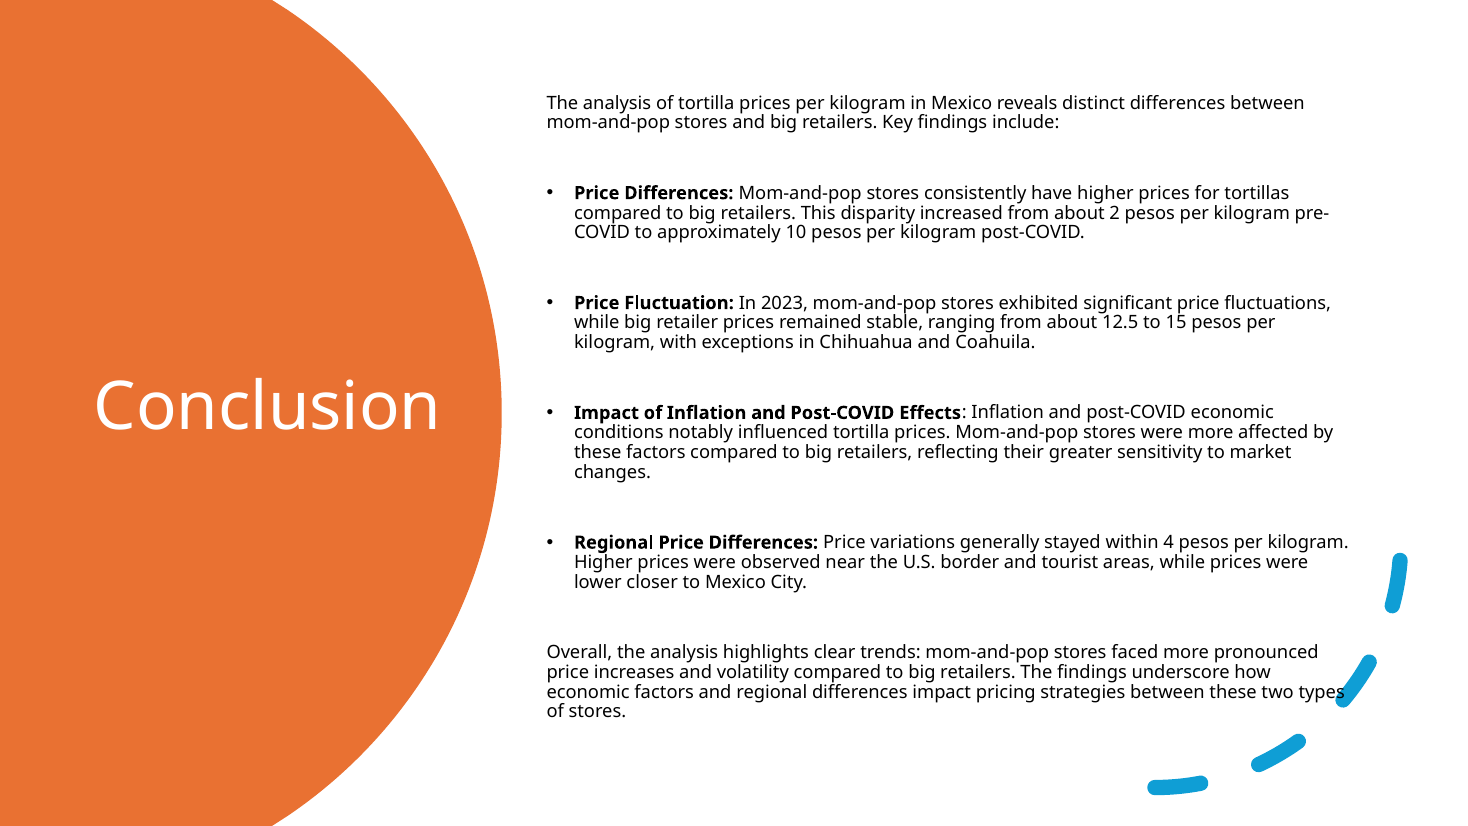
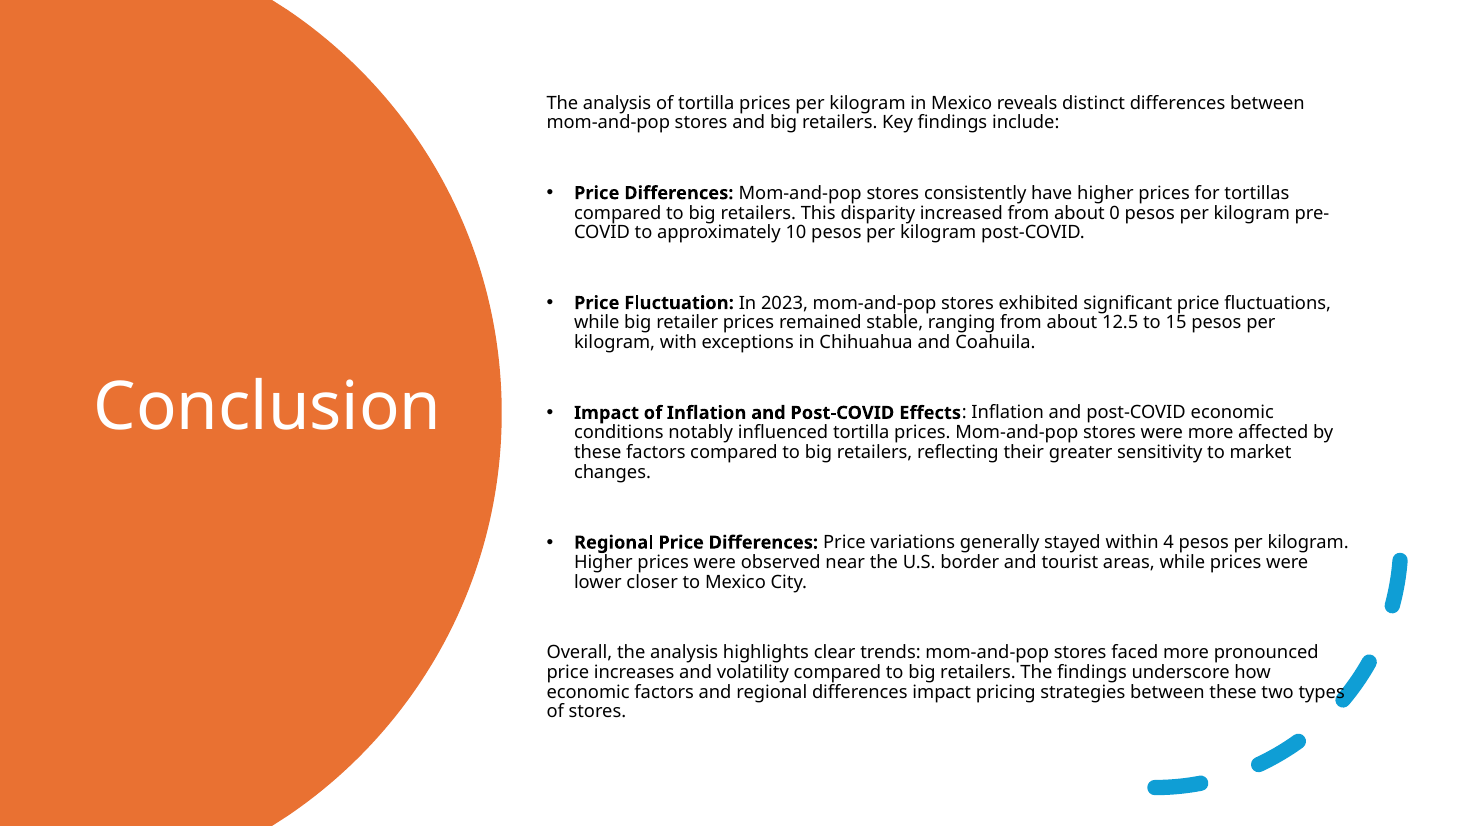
2: 2 -> 0 (1115, 213)
